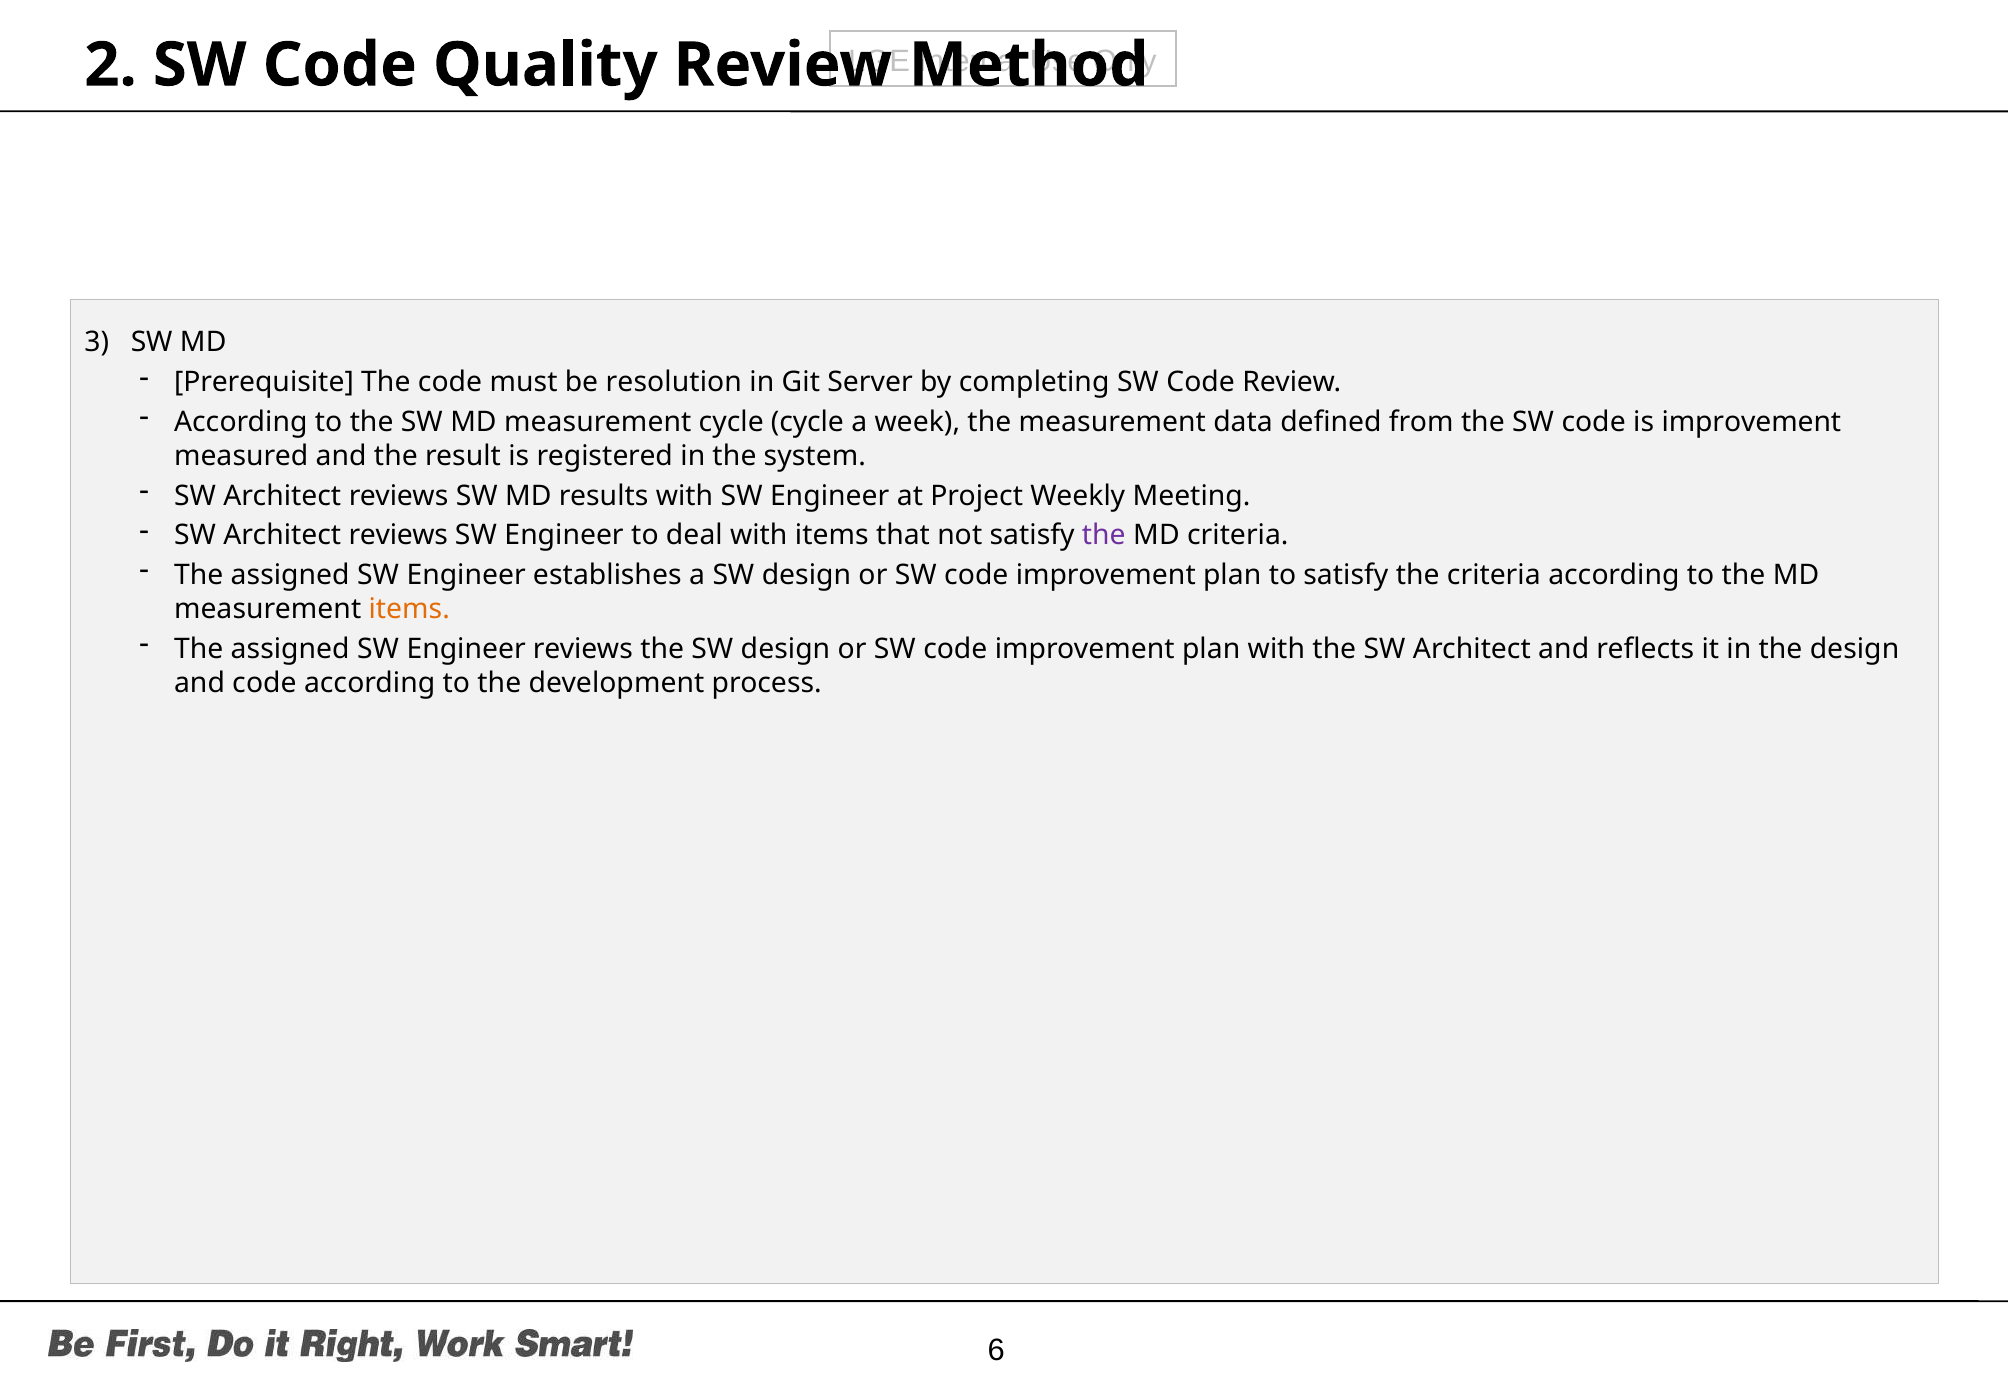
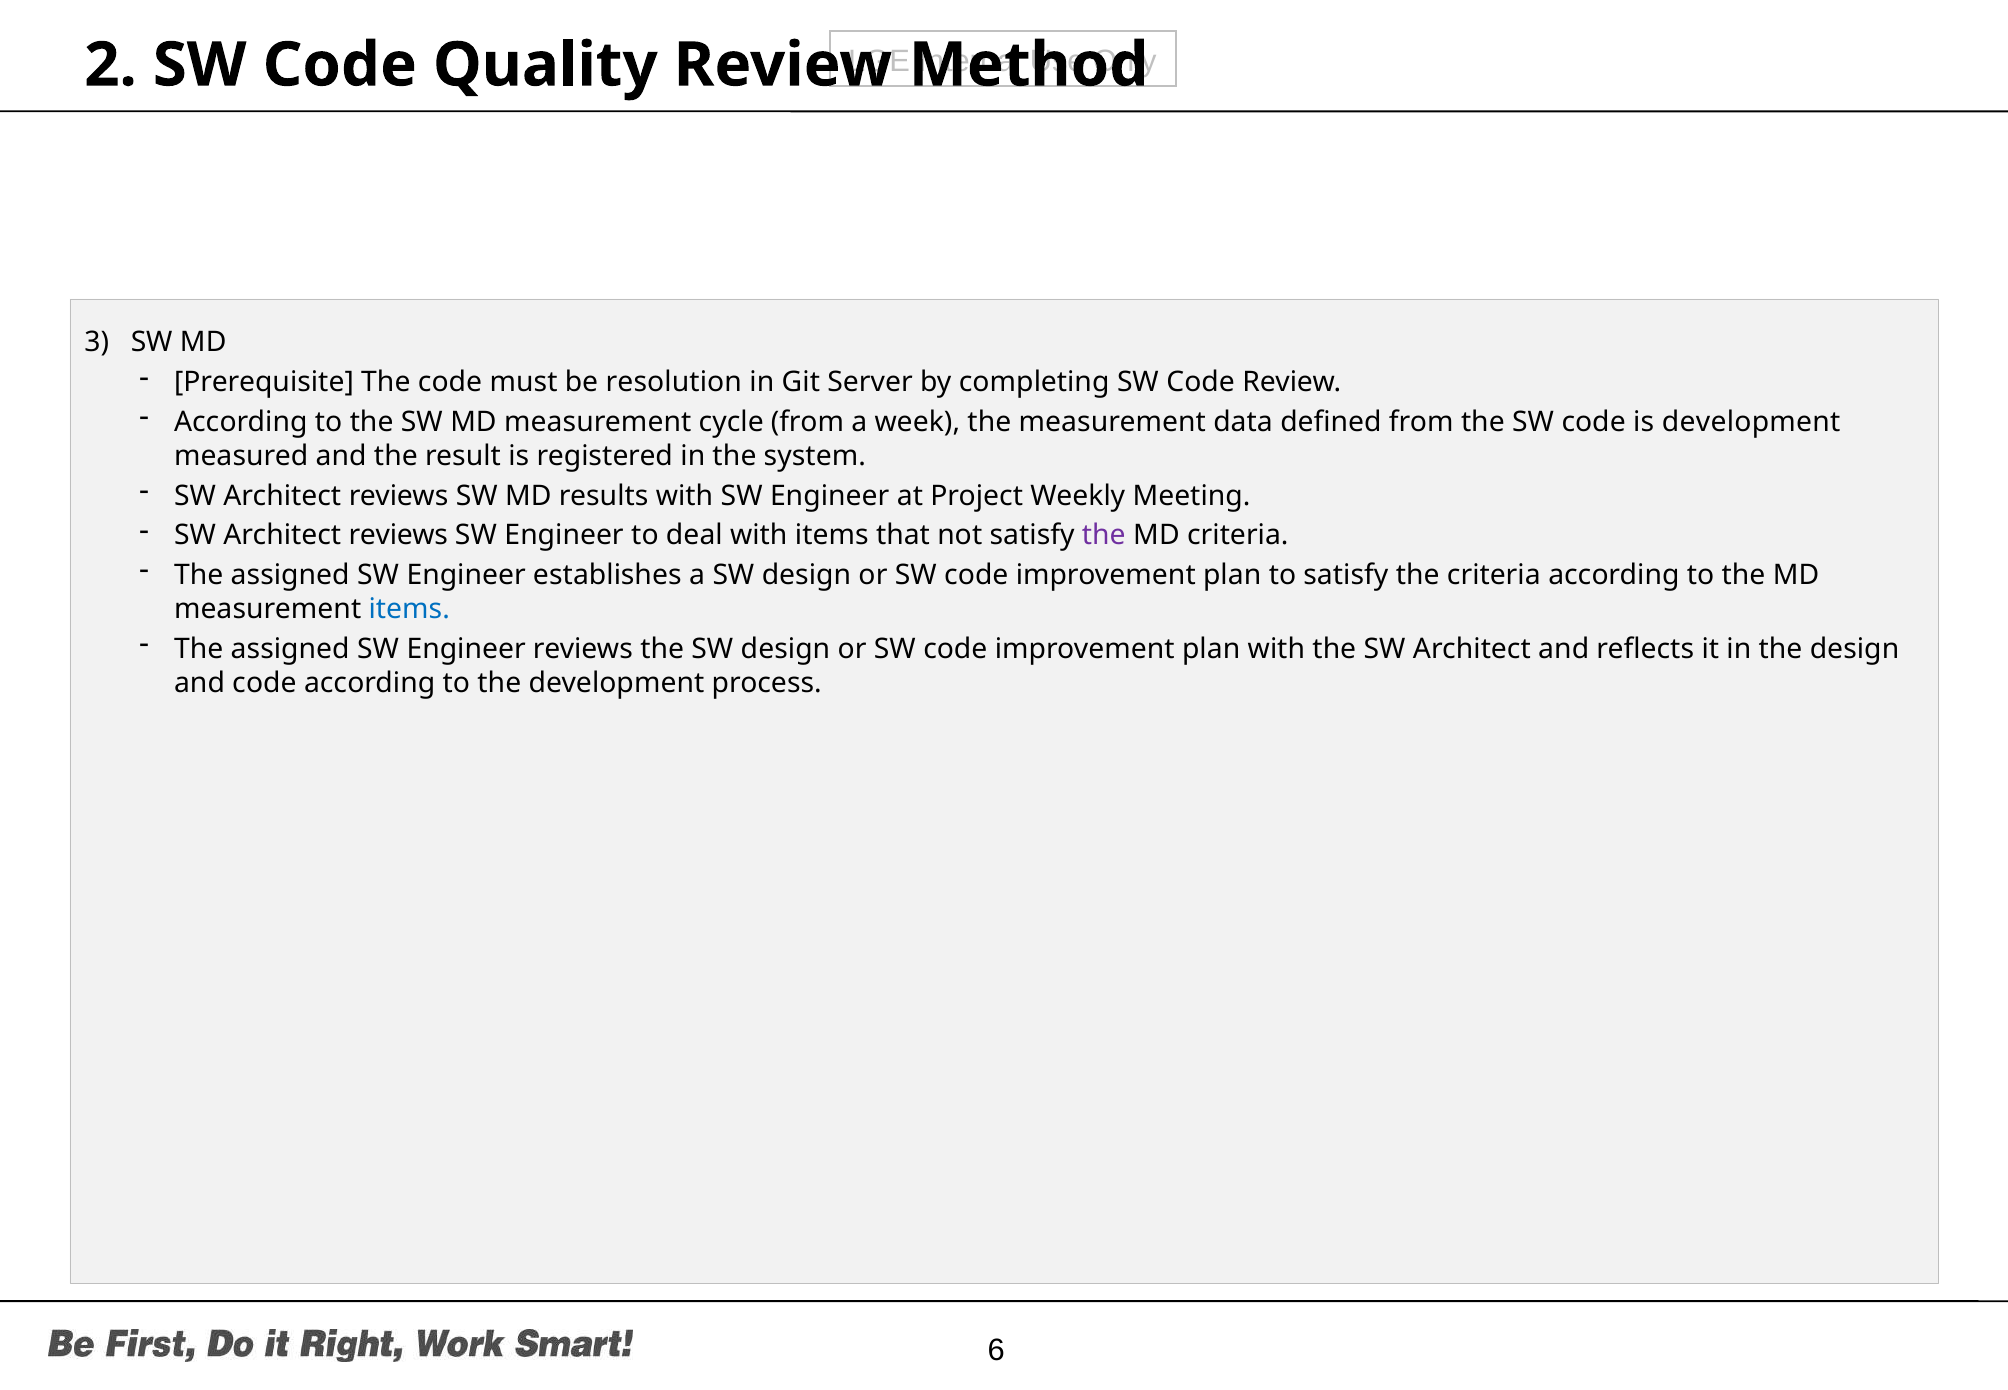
cycle cycle: cycle -> from (807, 422)
is improvement: improvement -> development (1751, 422)
items colour: orange -> blue (409, 609)
